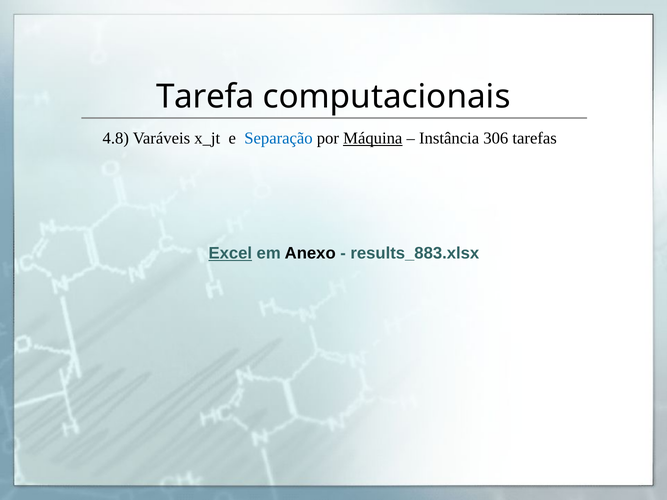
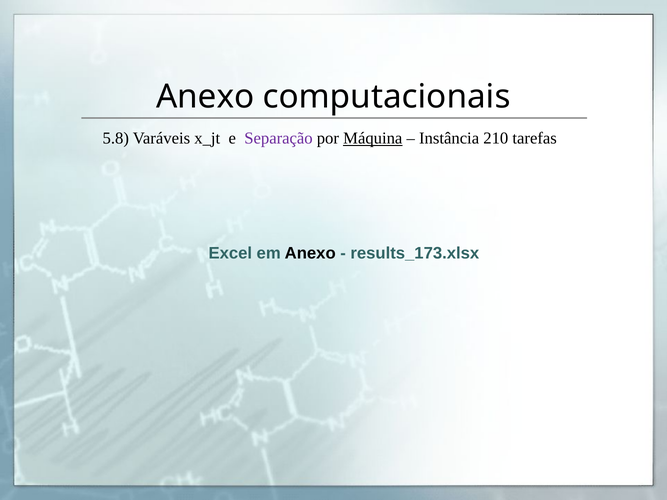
Tarefa: Tarefa -> Anexo (205, 97)
4.8: 4.8 -> 5.8 (116, 139)
Separação colour: blue -> purple (278, 139)
306: 306 -> 210 (496, 139)
Excel underline: present -> none (230, 253)
results_883.xlsx: results_883.xlsx -> results_173.xlsx (415, 253)
